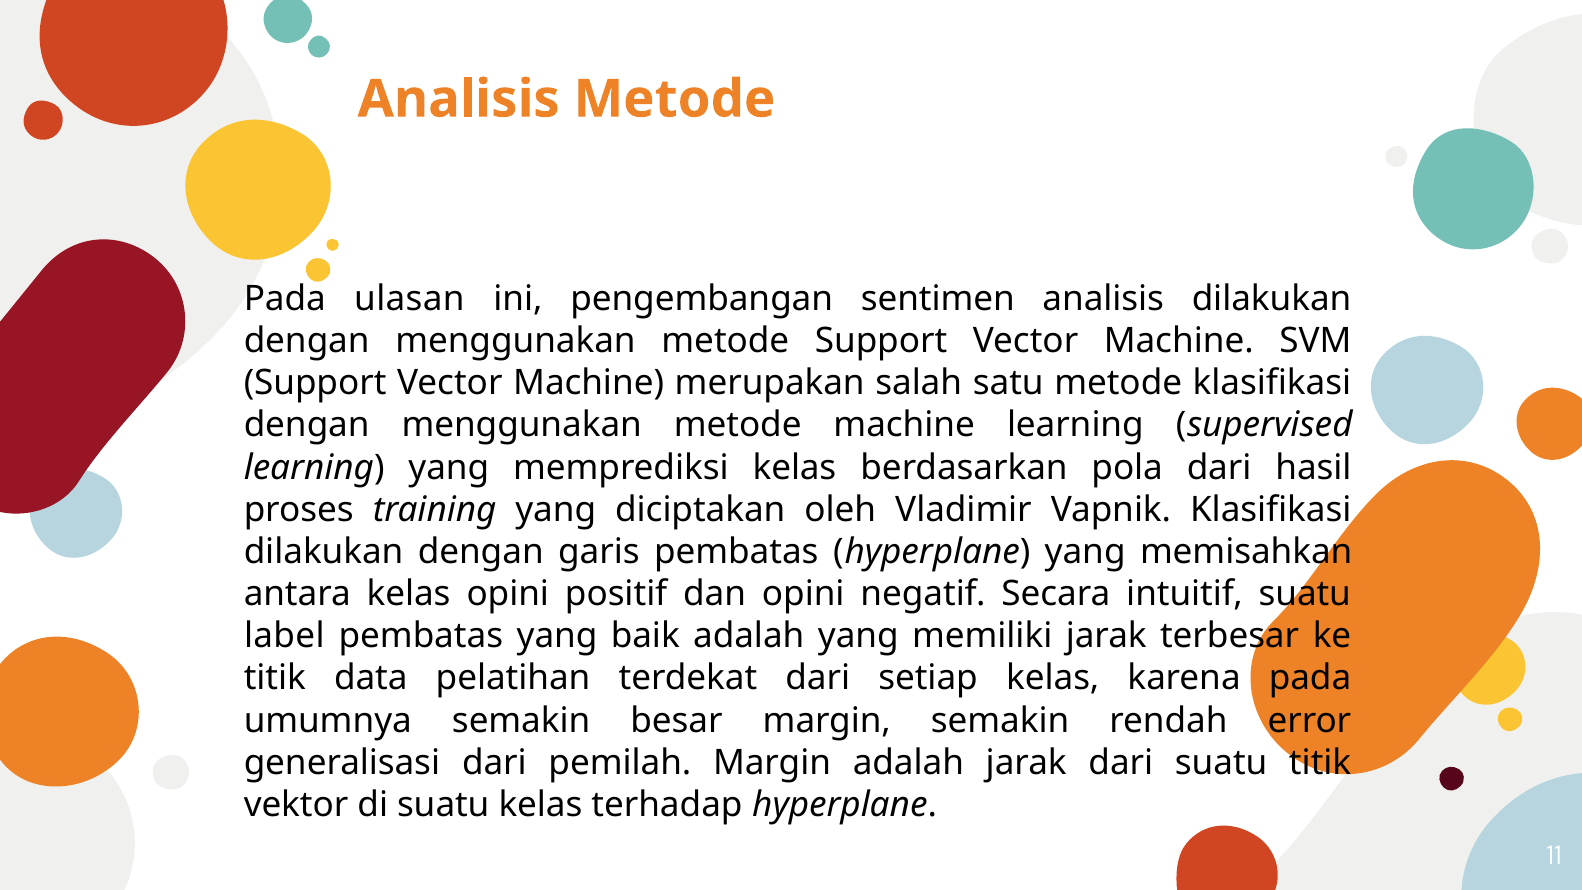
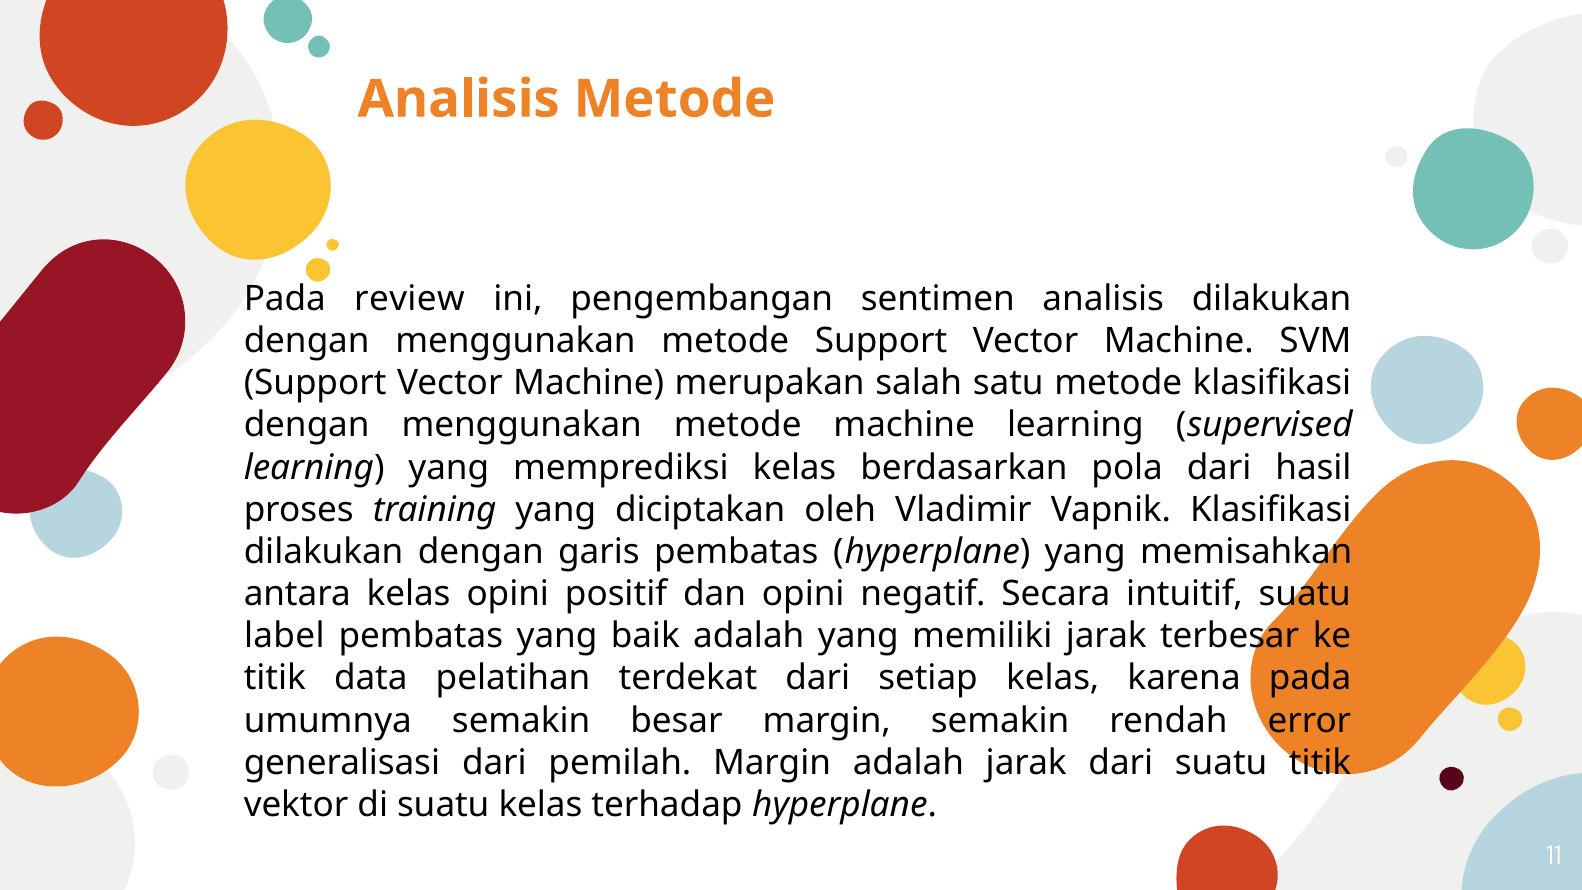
ulasan: ulasan -> review (409, 299)
